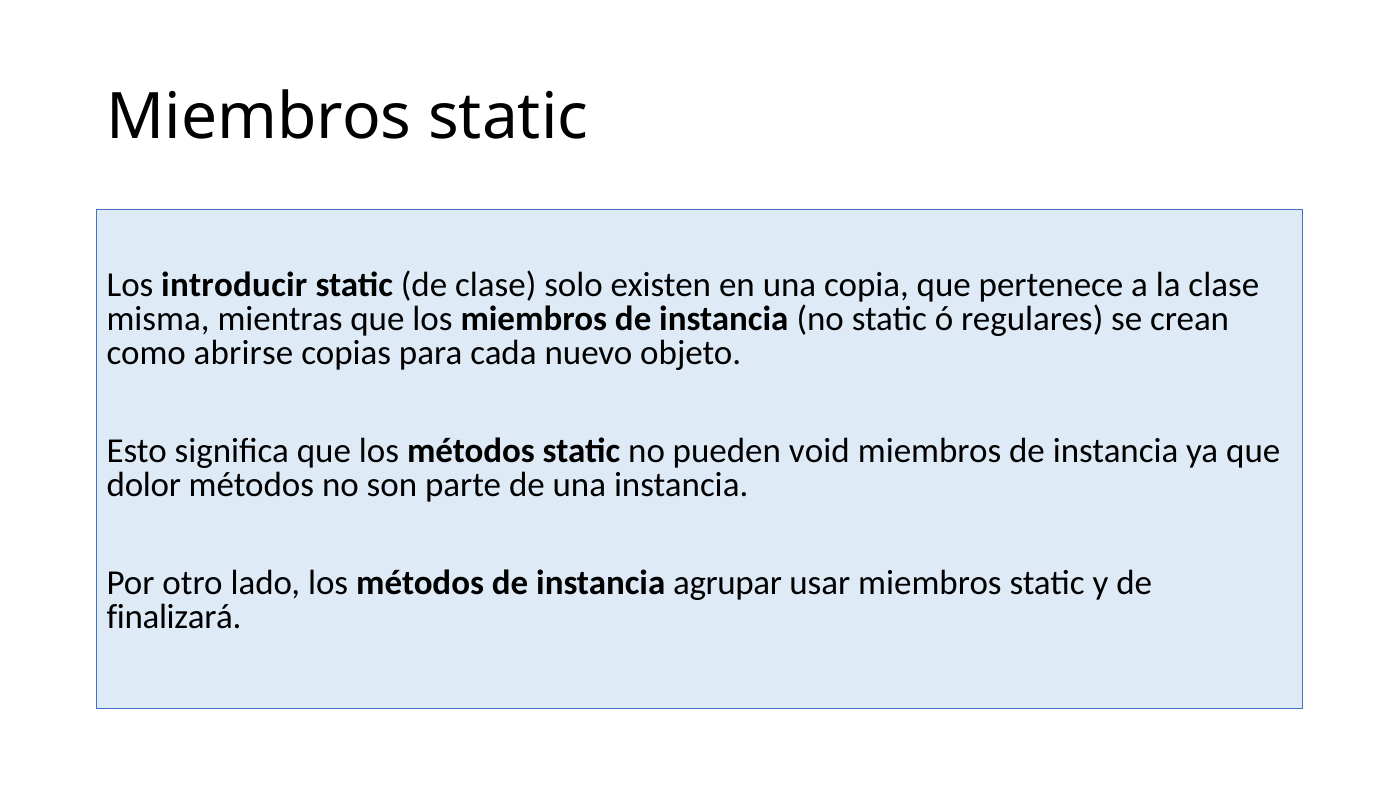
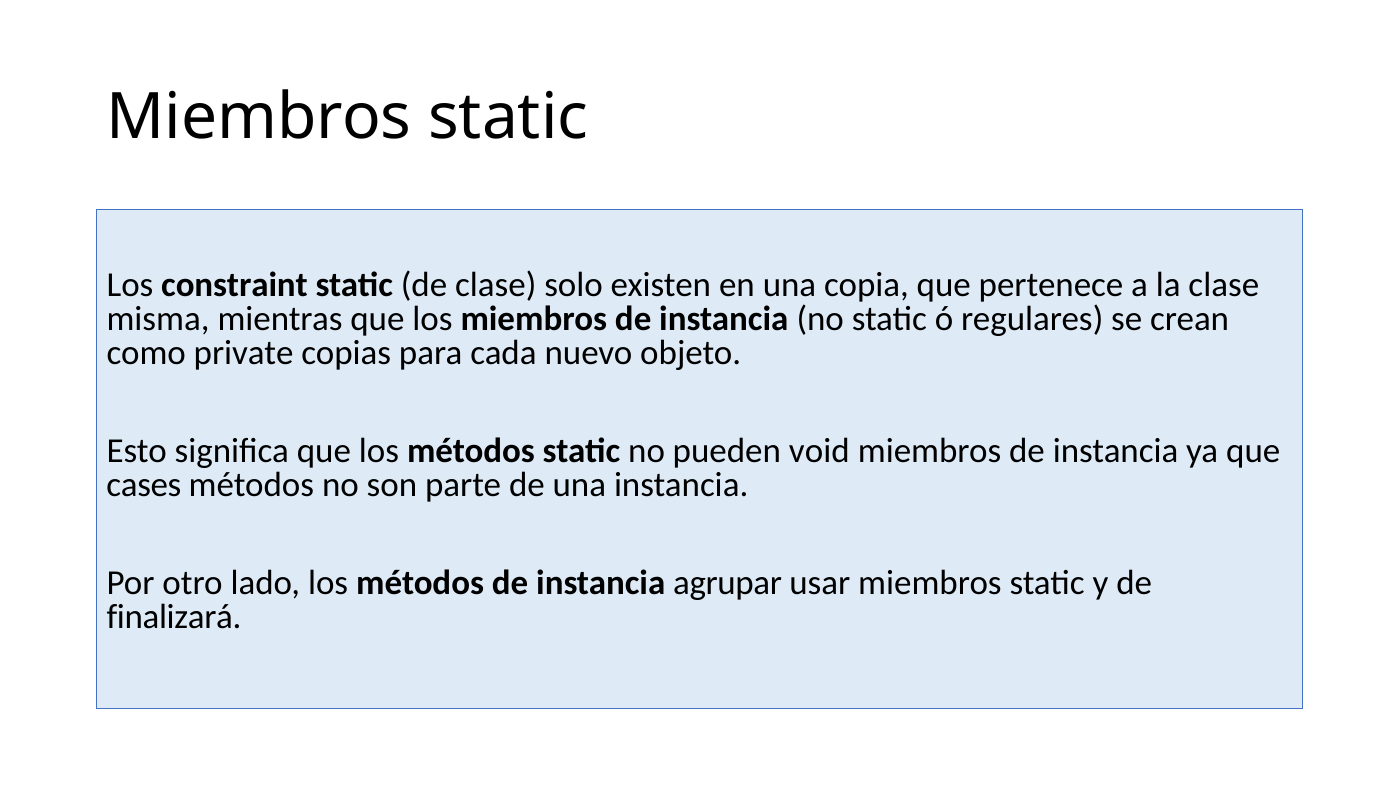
introducir: introducir -> constraint (234, 285)
abrirse: abrirse -> private (244, 353)
dolor: dolor -> cases (144, 485)
